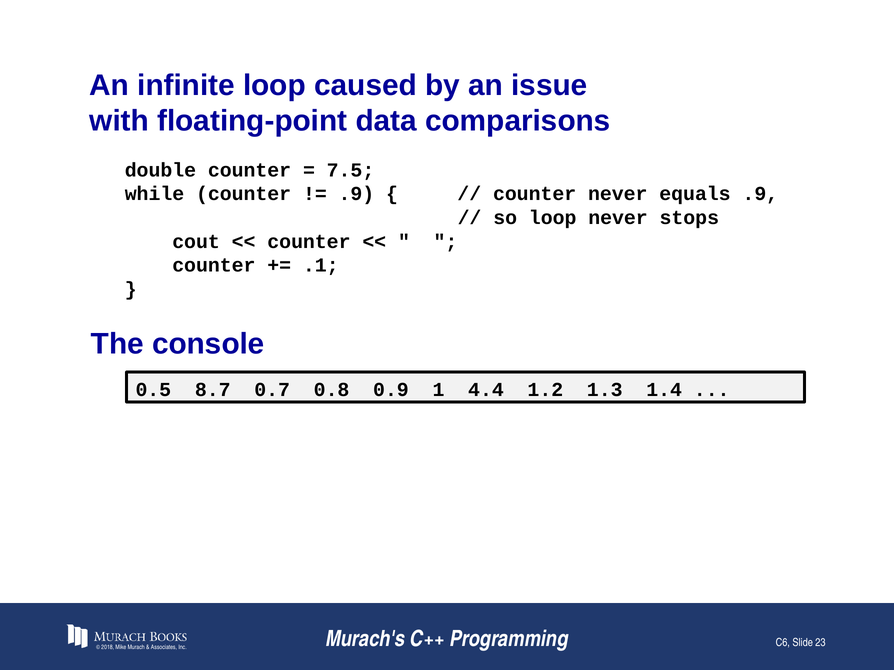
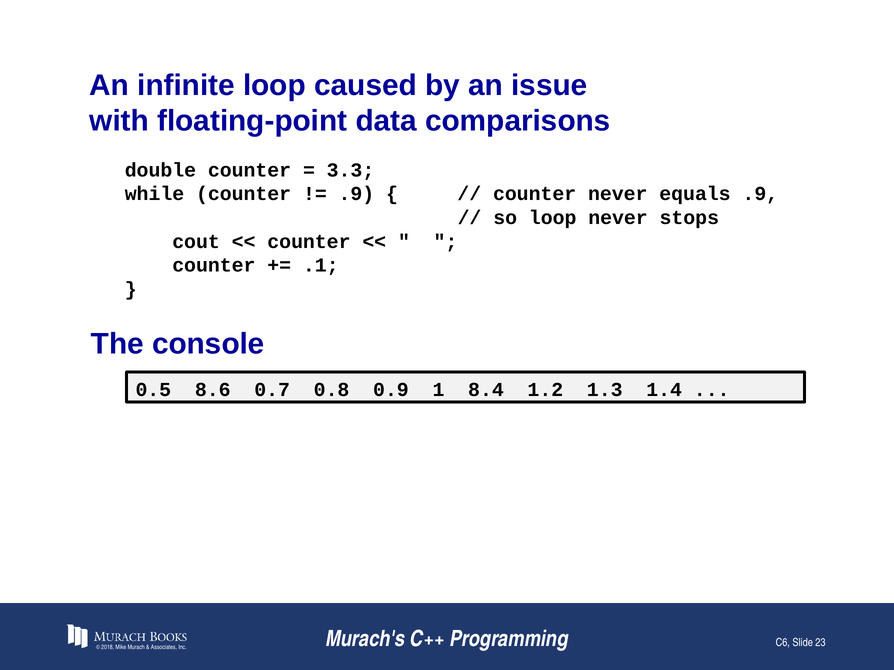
7.5: 7.5 -> 3.3 (350, 170)
8.7: 8.7 -> 8.6 (213, 390)
4.4: 4.4 -> 8.4 (486, 390)
